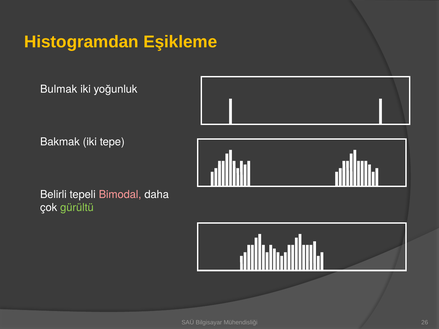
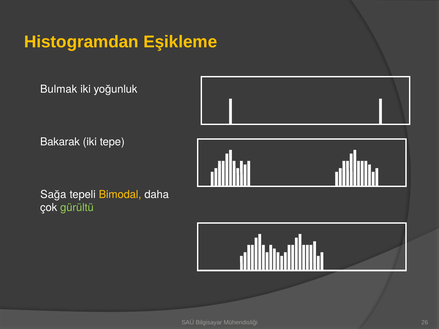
Bakmak: Bakmak -> Bakarak (60, 142)
Belirli: Belirli -> Sağa (53, 195)
Bimodal colour: pink -> yellow (120, 195)
